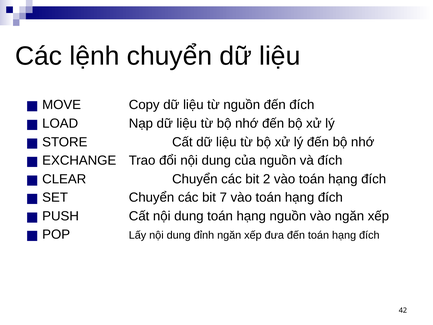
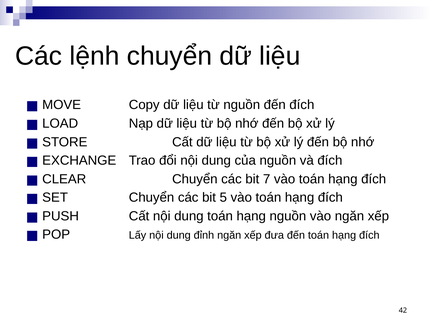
2: 2 -> 7 (267, 179)
7: 7 -> 5 (223, 197)
